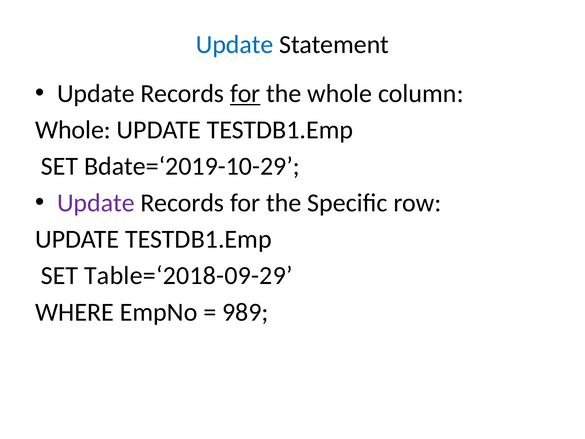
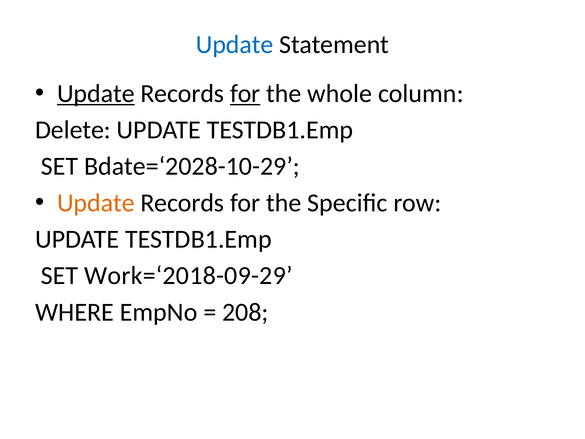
Update underline: none -> present (96, 93)
Whole: Whole -> Delete (73, 130)
Bdate=‘2019-10-29: Bdate=‘2019-10-29 -> Bdate=‘2028-10-29 (192, 166)
Update colour: purple -> orange (96, 203)
Table=‘2018-09-29: Table=‘2018-09-29 -> Work=‘2018-09-29 (188, 276)
989: 989 -> 208 (245, 312)
